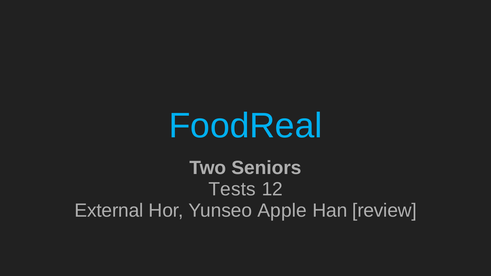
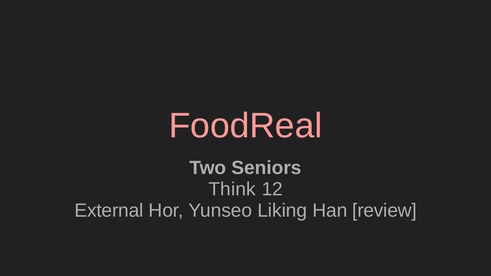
FoodReal colour: light blue -> pink (245, 126)
Tests: Tests -> Think (232, 189)
Apple: Apple -> Liking (282, 211)
